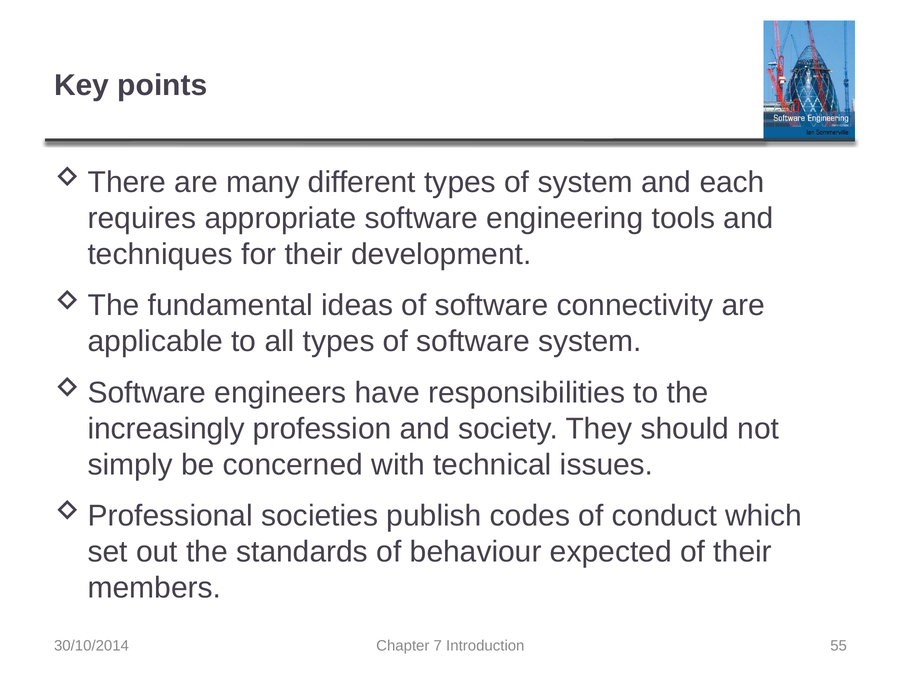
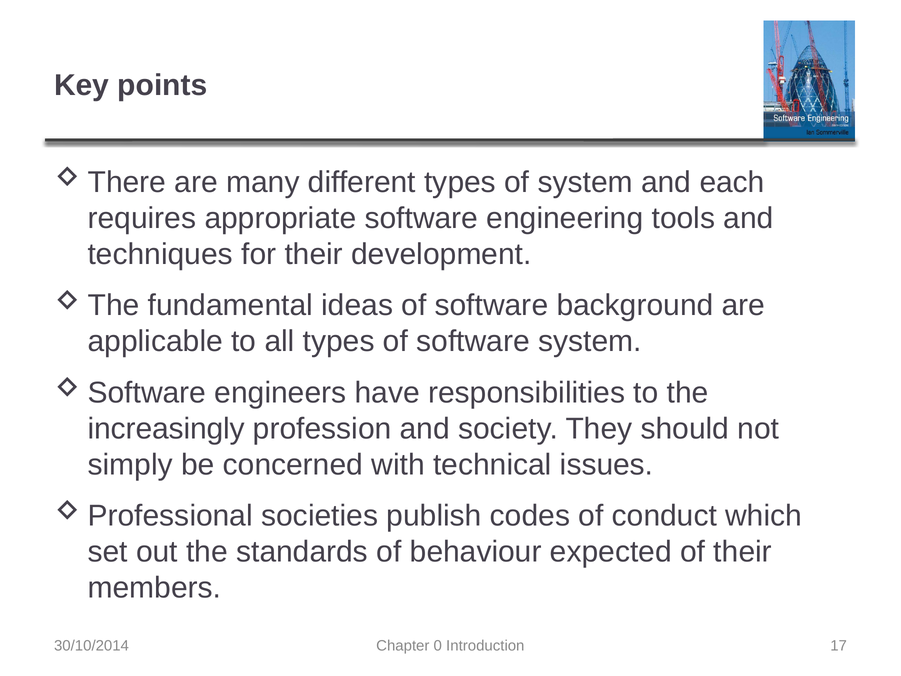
connectivity: connectivity -> background (635, 305)
7: 7 -> 0 (438, 645)
55: 55 -> 17 (839, 645)
